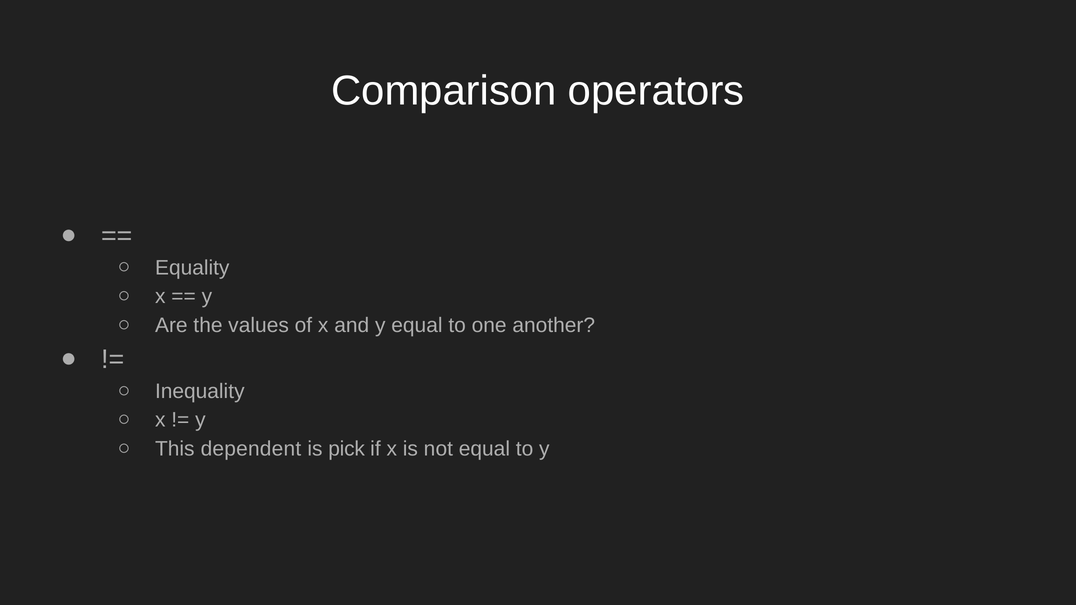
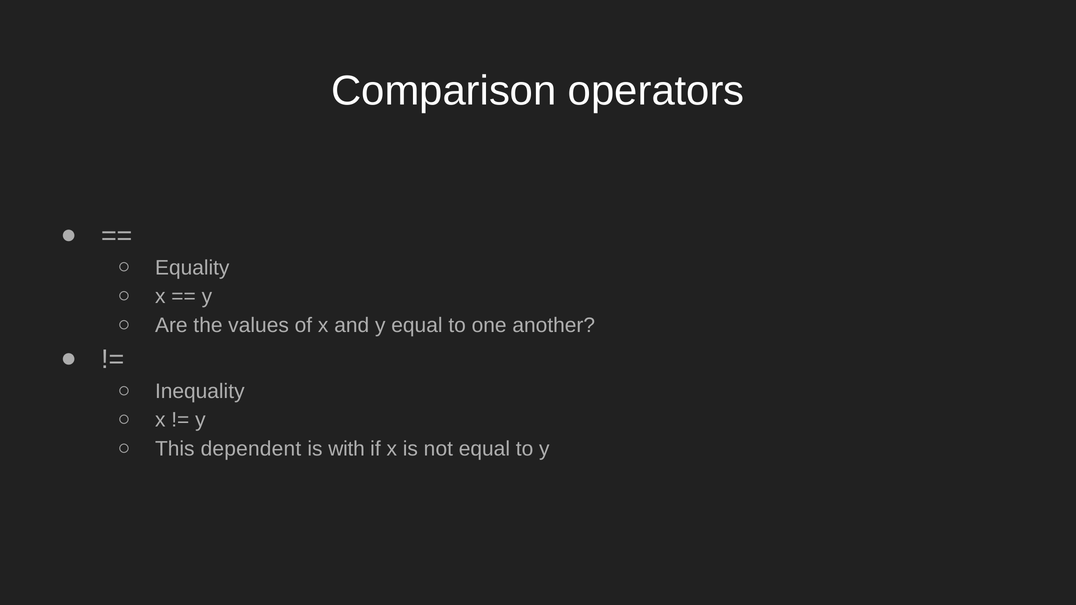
pick: pick -> with (347, 449)
